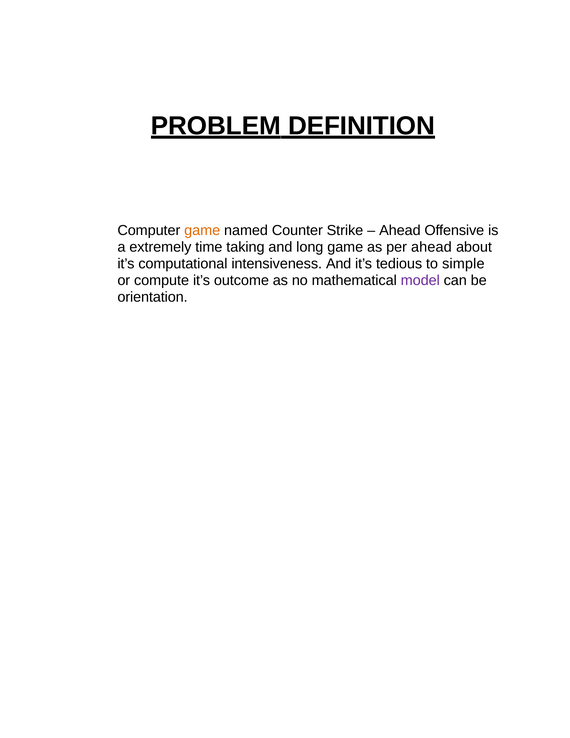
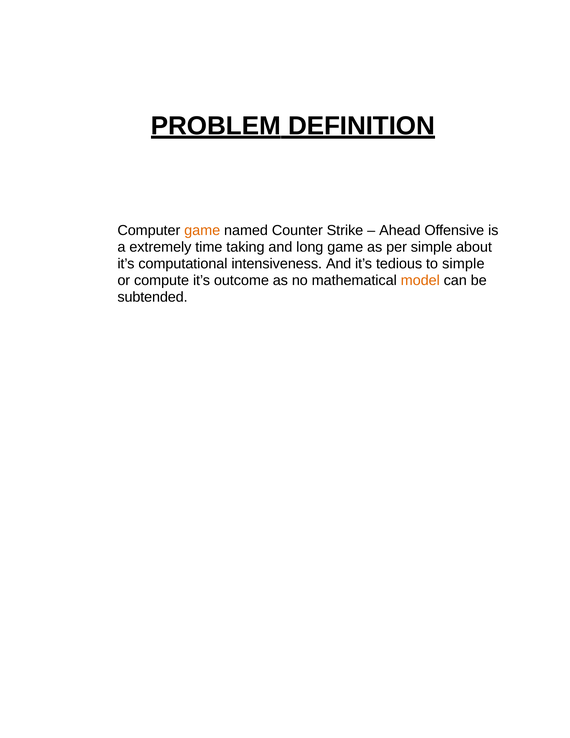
per ahead: ahead -> simple (432, 247)
model colour: purple -> orange (420, 280)
orientation: orientation -> subtended (153, 297)
